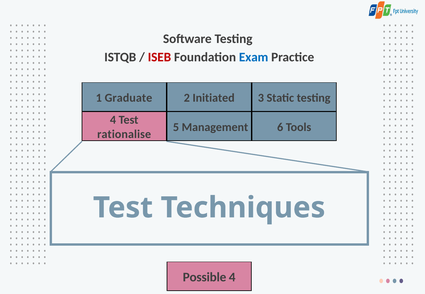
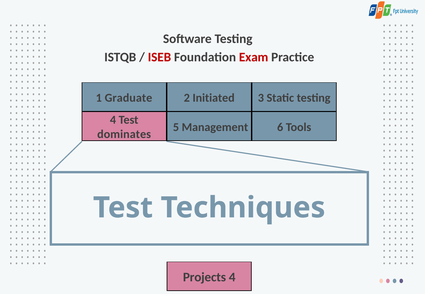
Exam colour: blue -> red (254, 57)
rationalise: rationalise -> dominates (124, 134)
Possible: Possible -> Projects (204, 277)
